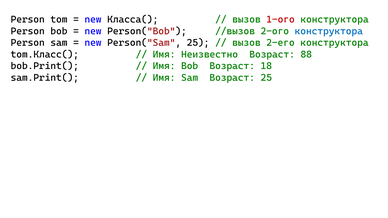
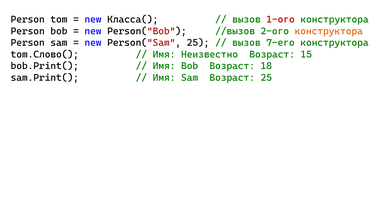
конструктора colour: blue -> orange (329, 31)
2-его: 2-его -> 7-его (280, 43)
tom.Класс(: tom.Класс( -> tom.Слово( (45, 54)
88: 88 -> 15 (306, 54)
